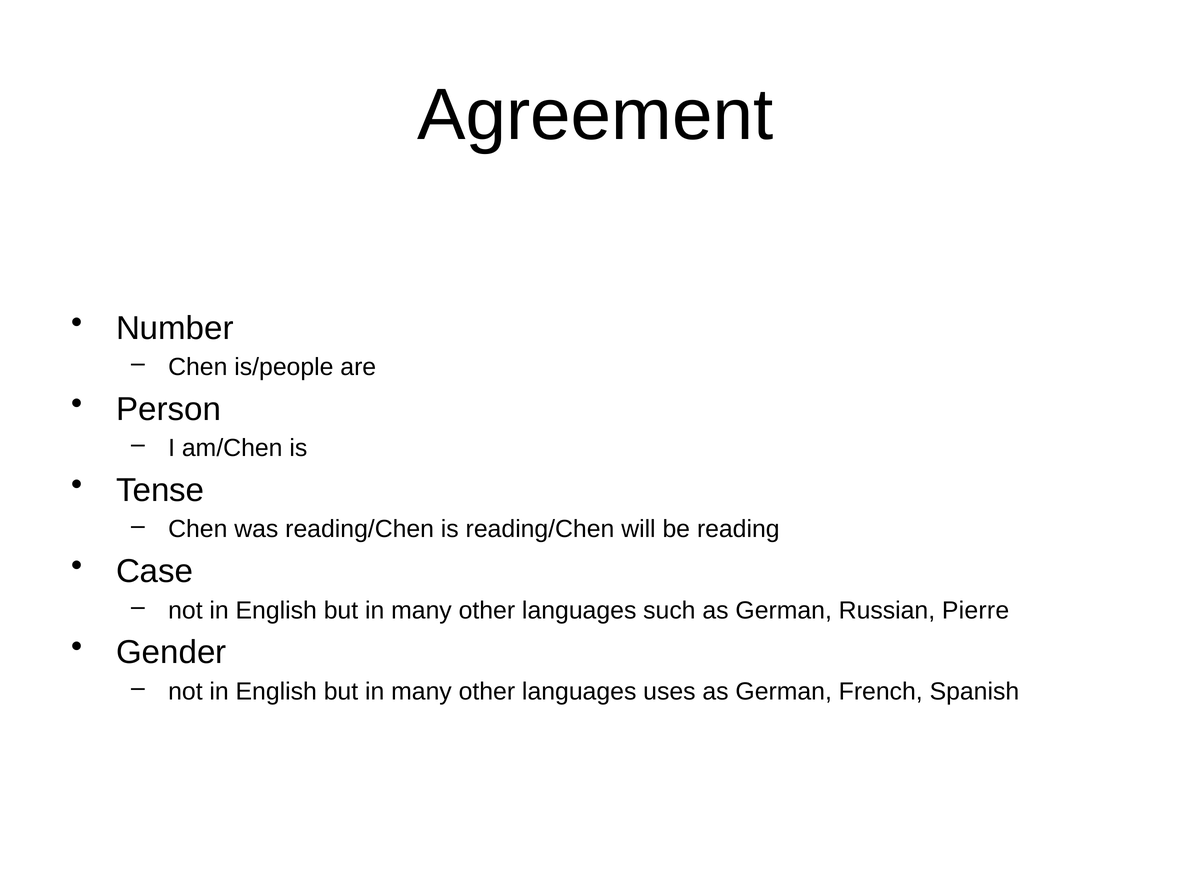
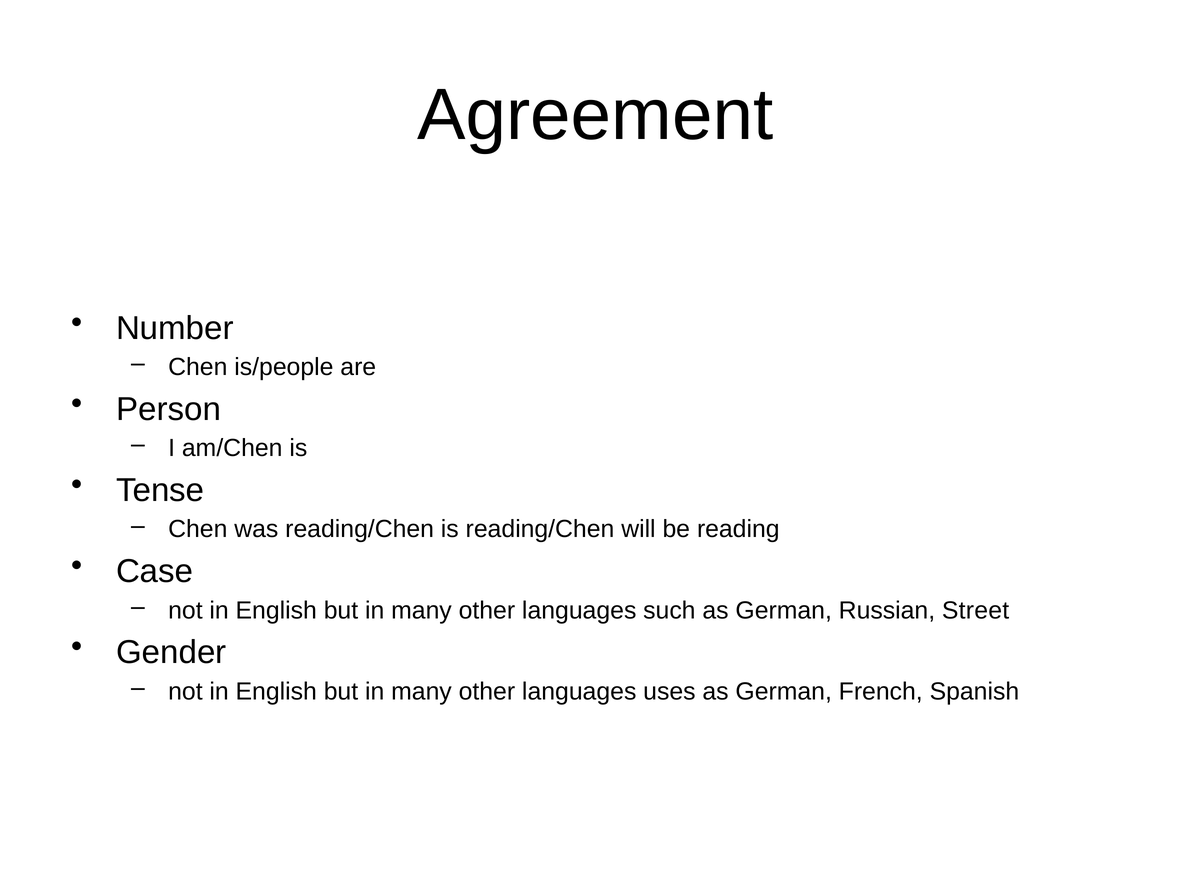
Pierre: Pierre -> Street (976, 611)
